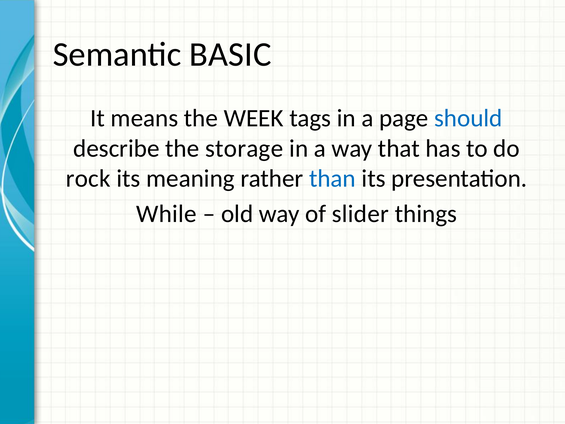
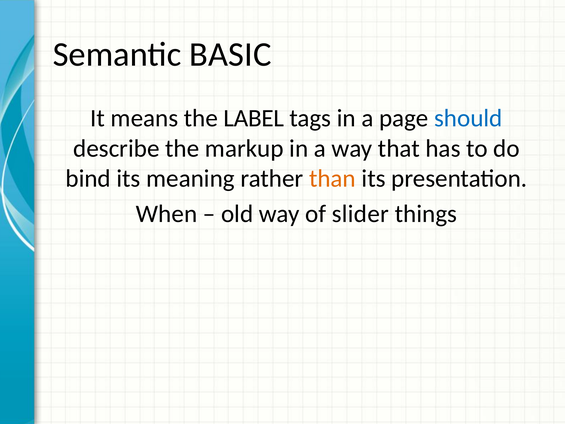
WEEK: WEEK -> LABEL (254, 118)
storage: storage -> markup (244, 148)
rock: rock -> bind (88, 179)
than colour: blue -> orange (332, 179)
While: While -> When (167, 214)
